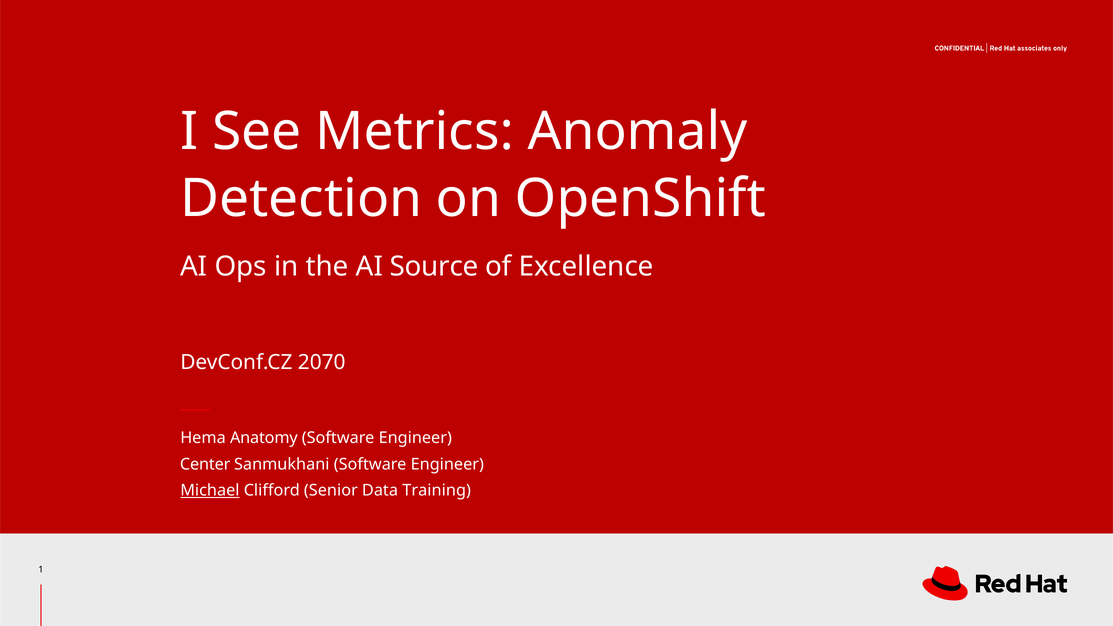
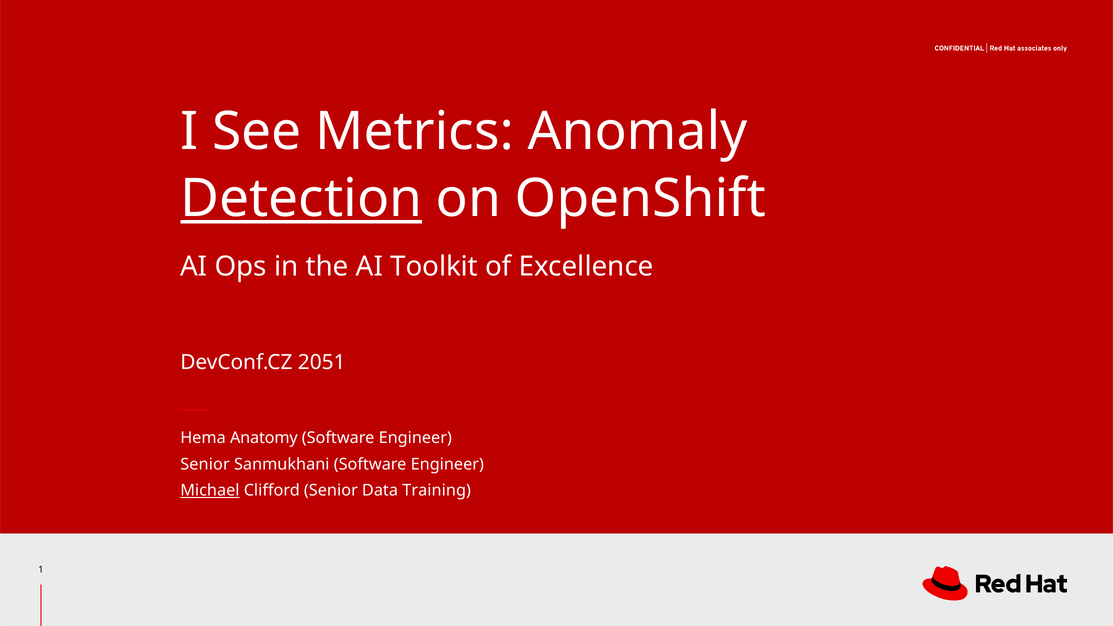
Detection underline: none -> present (301, 199)
Source: Source -> Toolkit (434, 267)
2070: 2070 -> 2051 (322, 362)
Center: Center -> Senior (205, 464)
